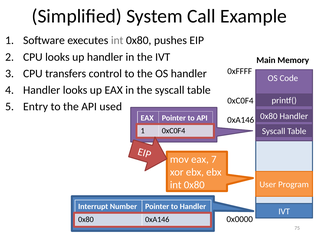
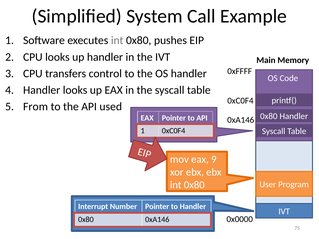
Entry: Entry -> From (36, 107)
7: 7 -> 9 (214, 160)
